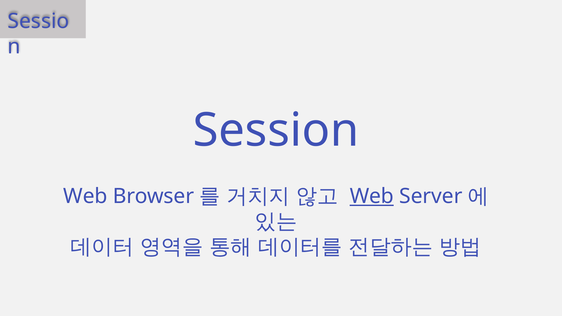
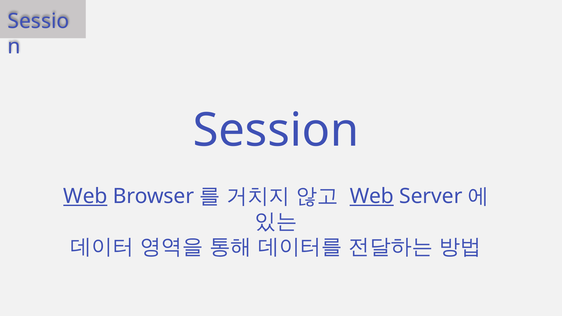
Web underline: none -> present (85, 196)
